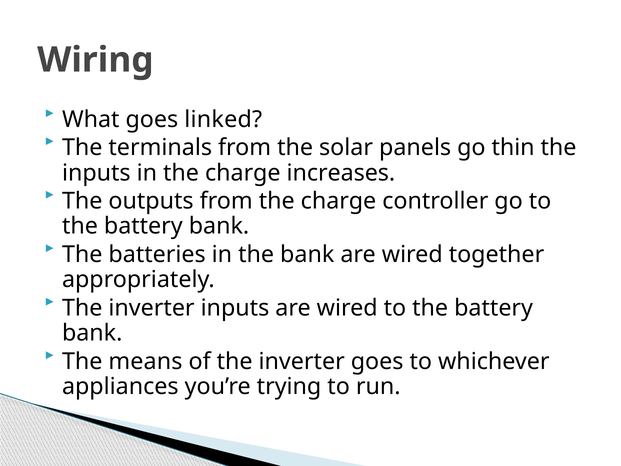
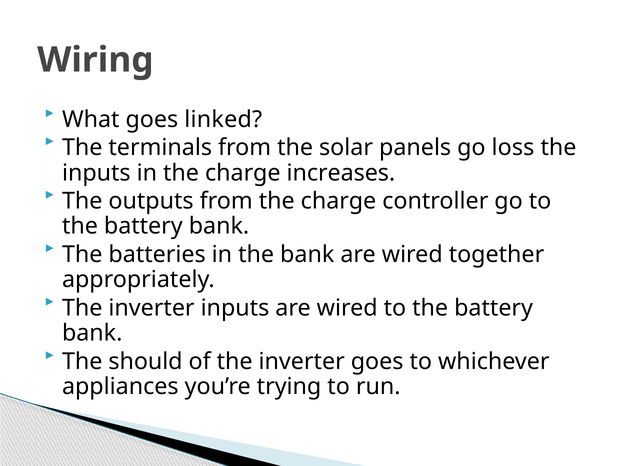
thin: thin -> loss (513, 148)
means: means -> should (146, 361)
